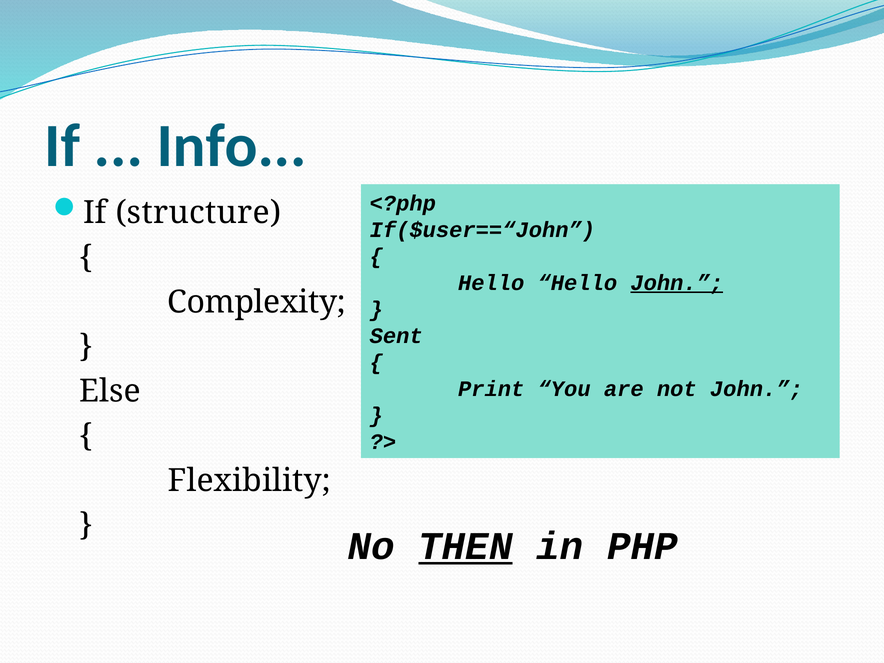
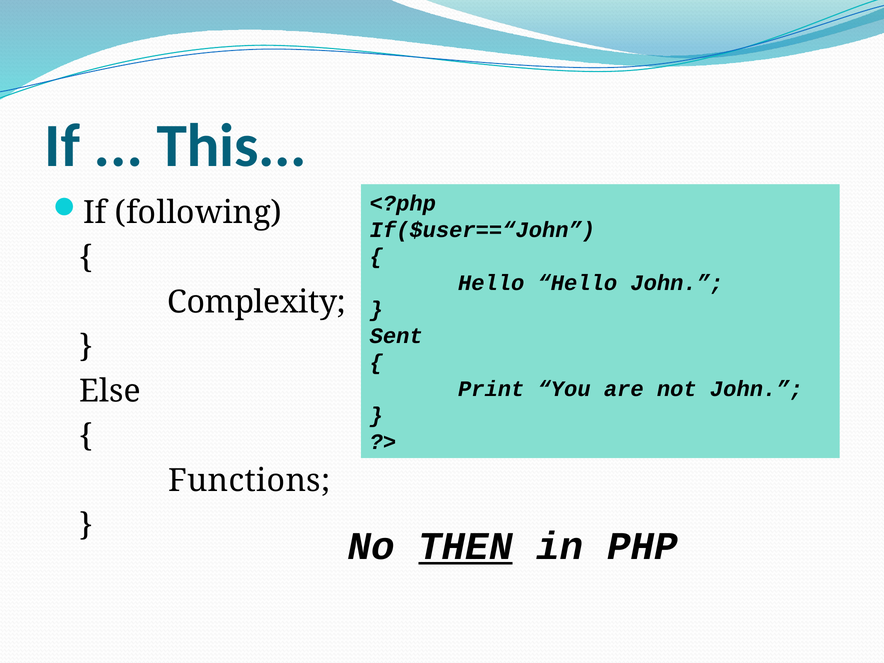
Info: Info -> This (232, 146)
structure: structure -> following (198, 213)
John underline: present -> none (677, 283)
Flexibility: Flexibility -> Functions (249, 481)
